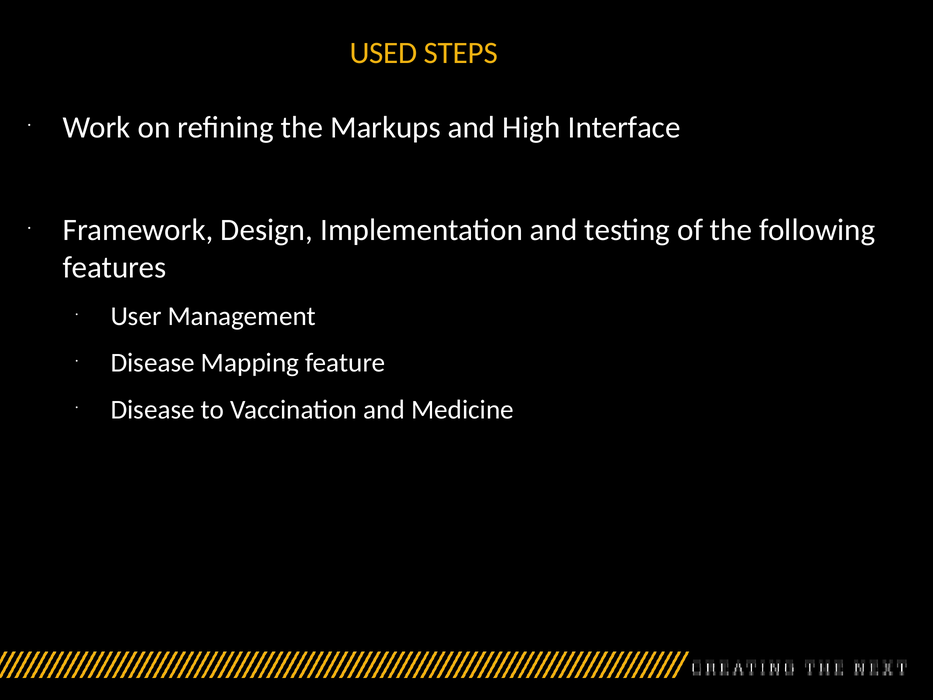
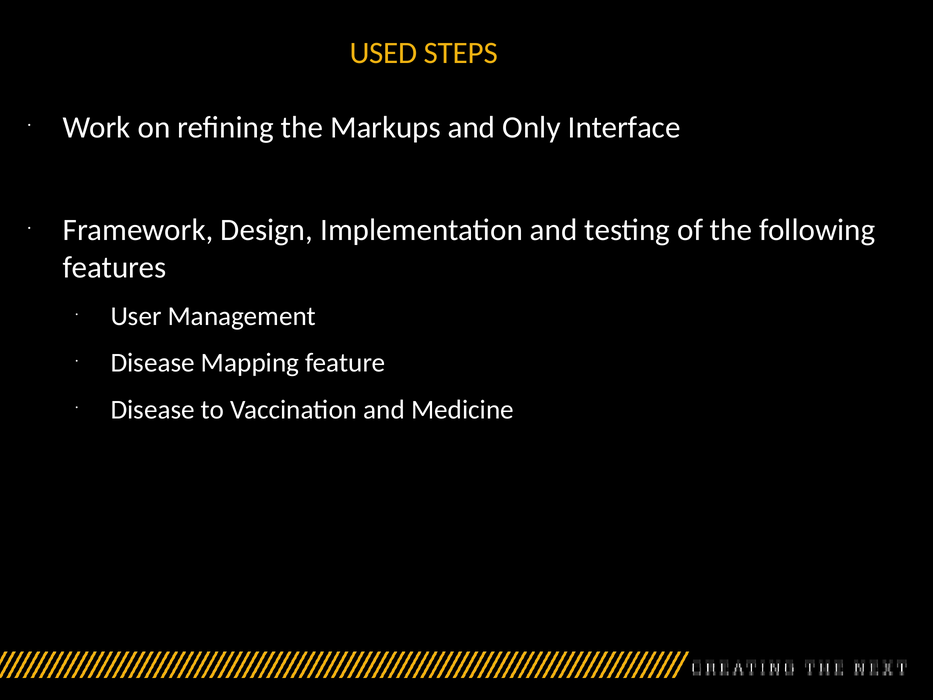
High: High -> Only (532, 127)
